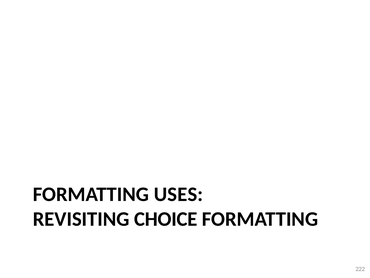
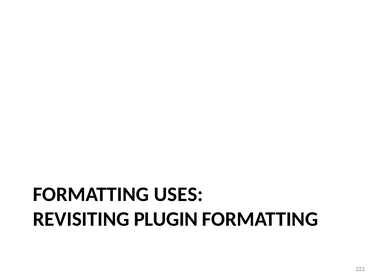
CHOICE: CHOICE -> PLUGIN (166, 219)
